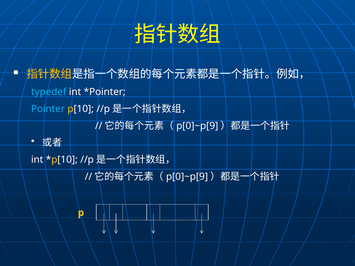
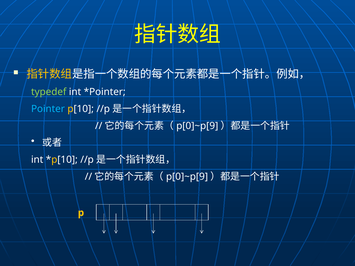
typedef colour: light blue -> light green (49, 92)
